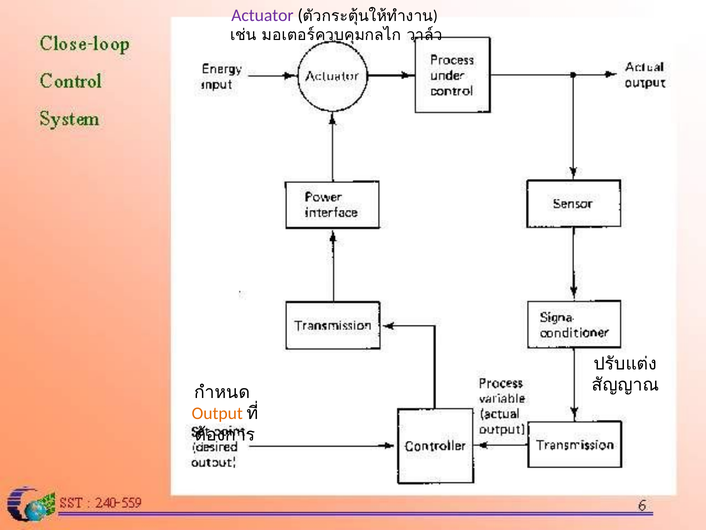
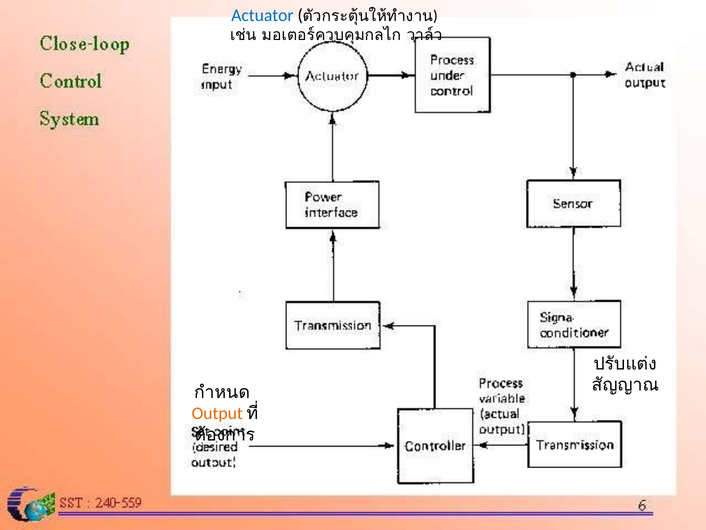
Actuator colour: purple -> blue (262, 15)
